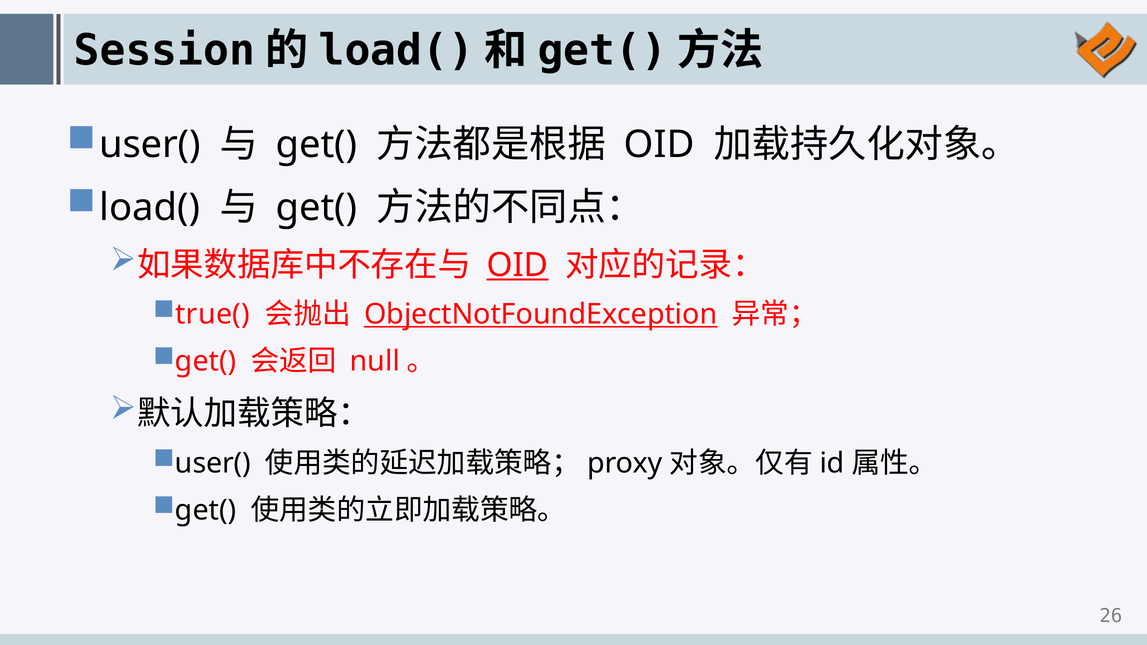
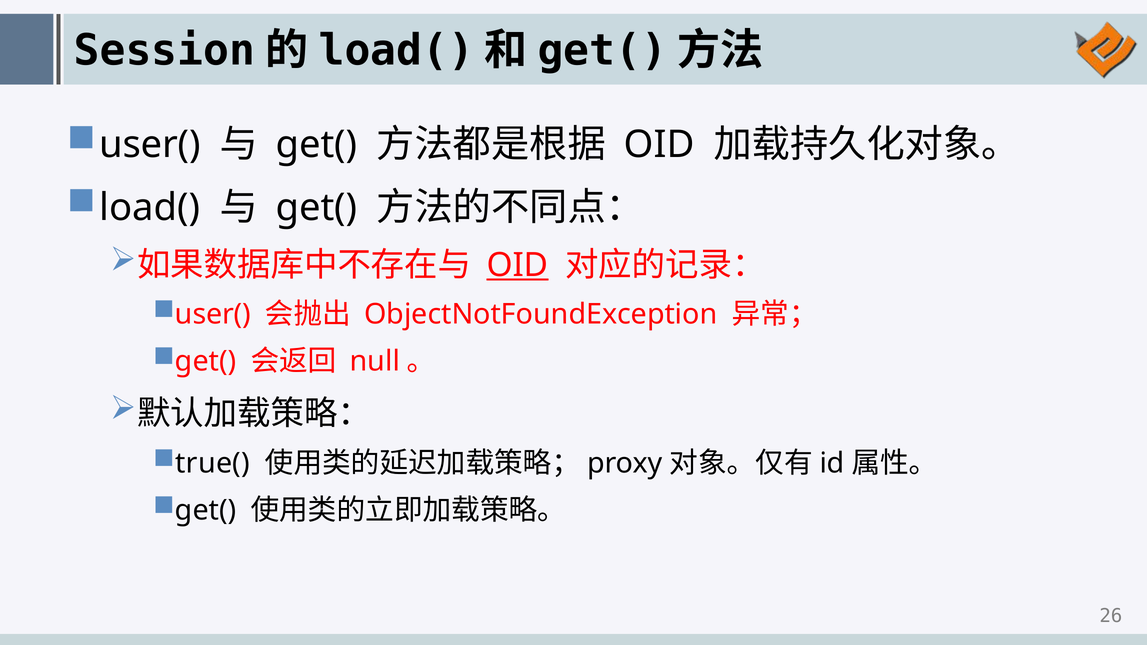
true(: true( -> user( (213, 315)
ObjectNotFoundException underline: present -> none (541, 315)
user(: user( -> true( (213, 464)
